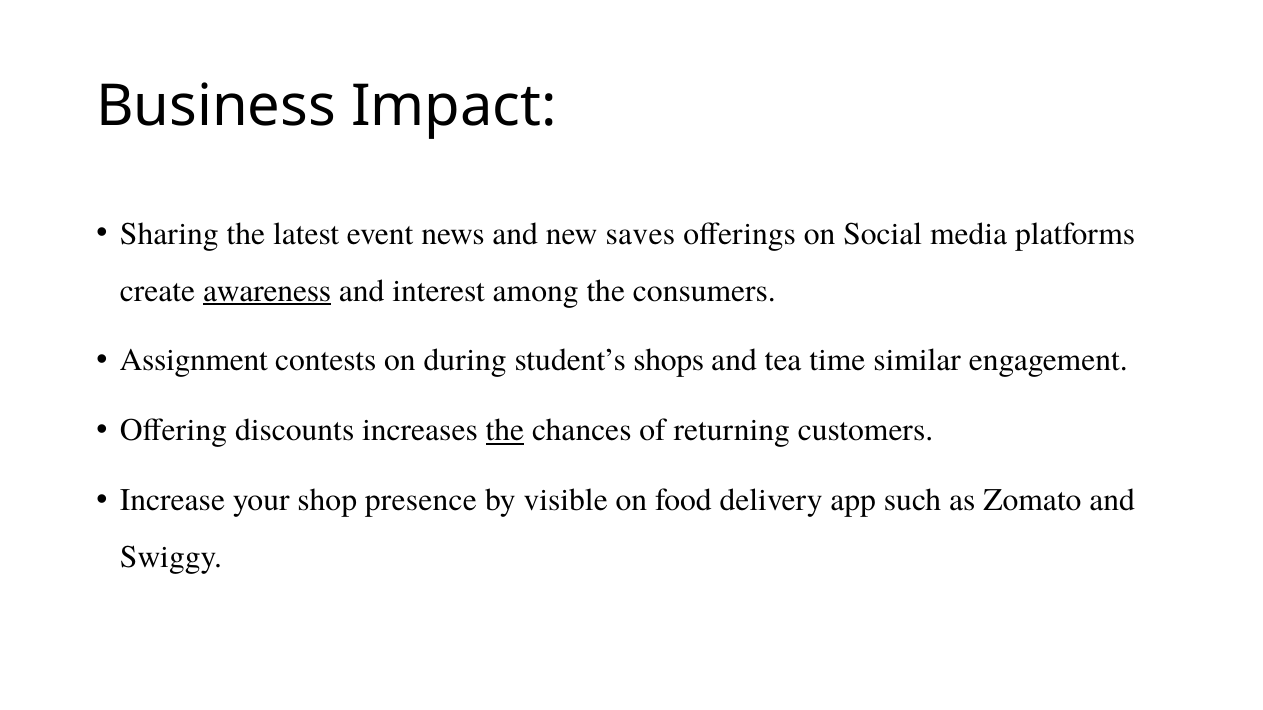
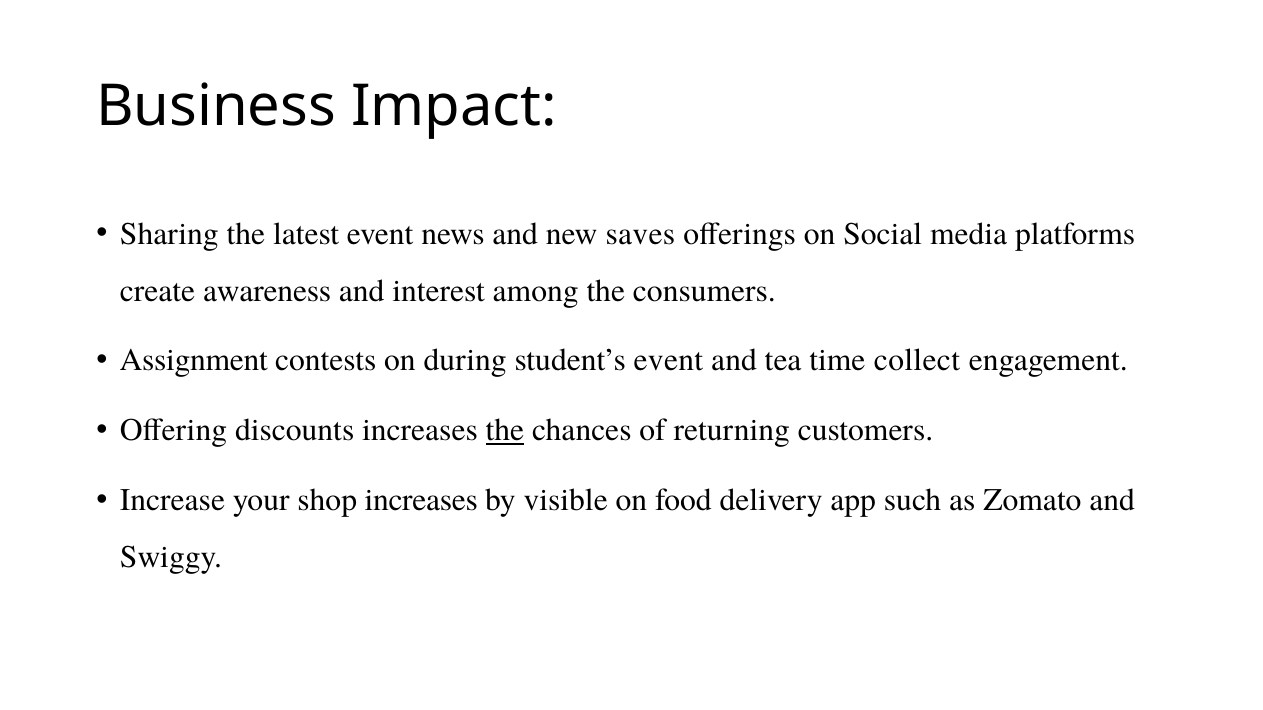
awareness underline: present -> none (267, 291)
student’s shops: shops -> event (668, 361)
similar: similar -> collect (917, 361)
shop presence: presence -> increases (421, 501)
